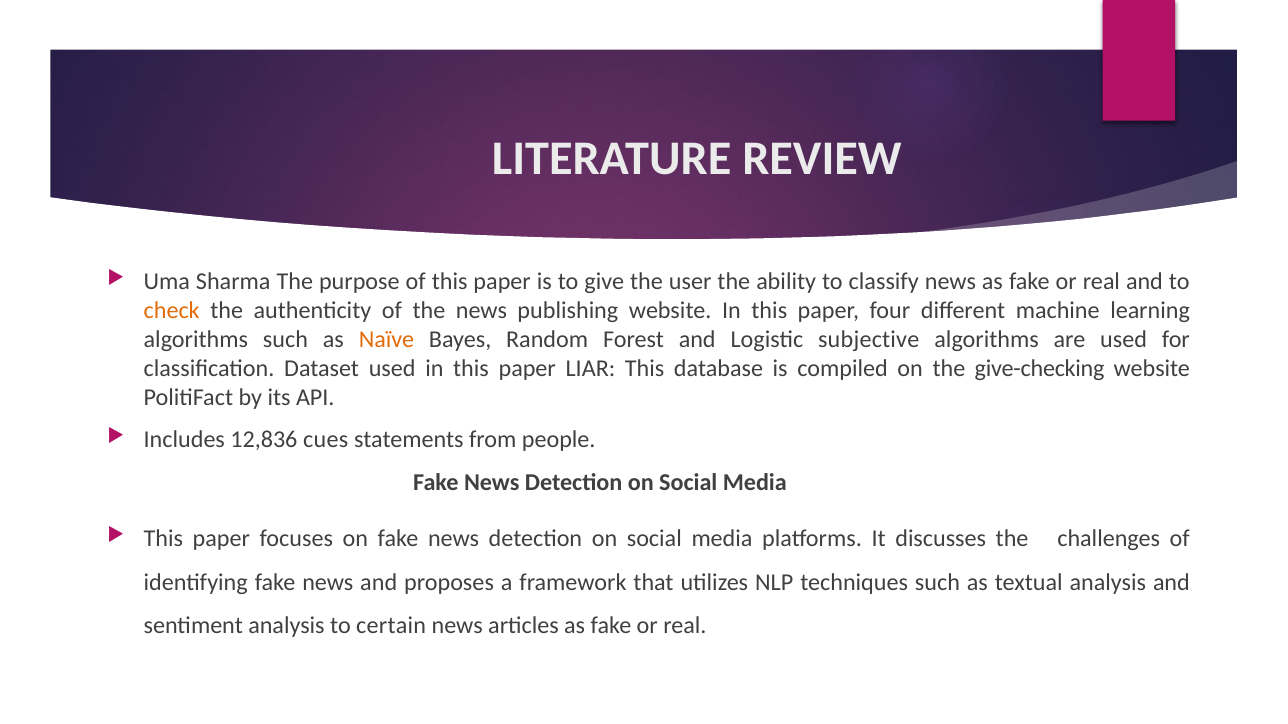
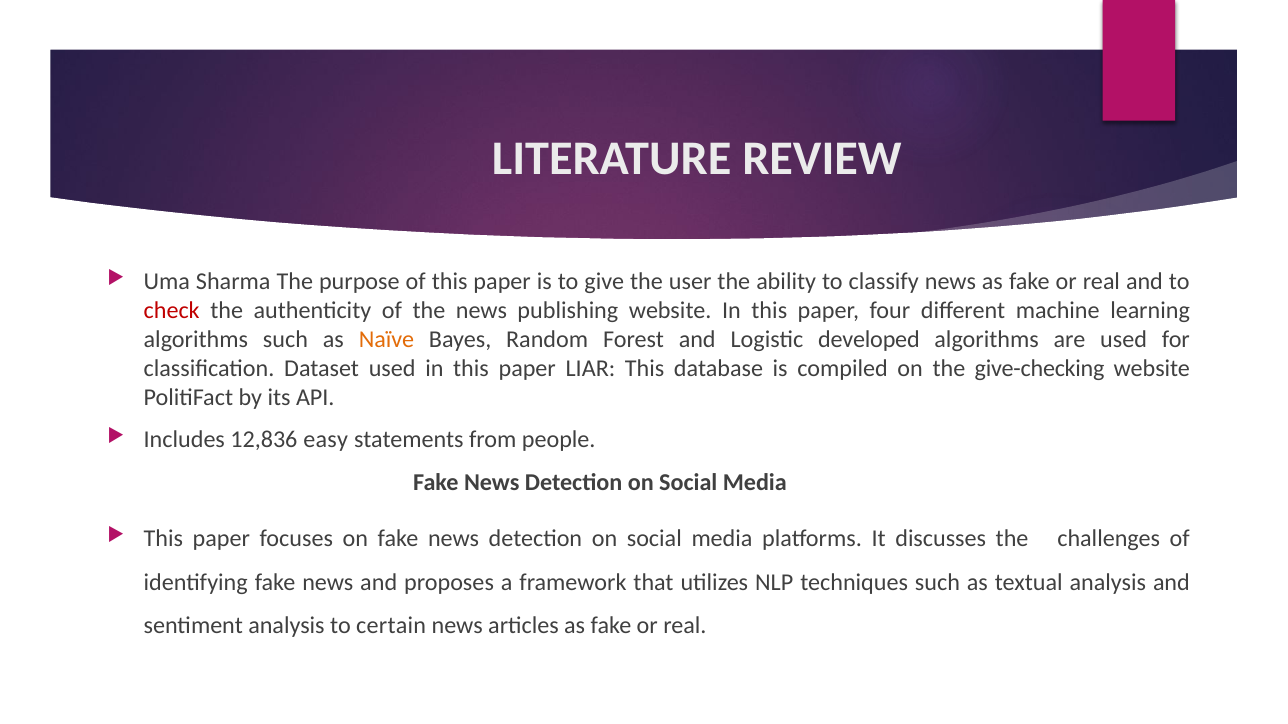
check colour: orange -> red (172, 311)
subjective: subjective -> developed (869, 340)
cues: cues -> easy (326, 440)
